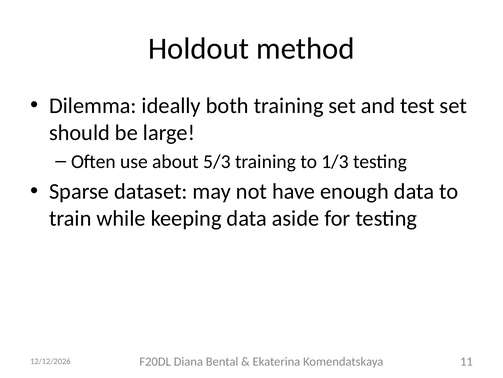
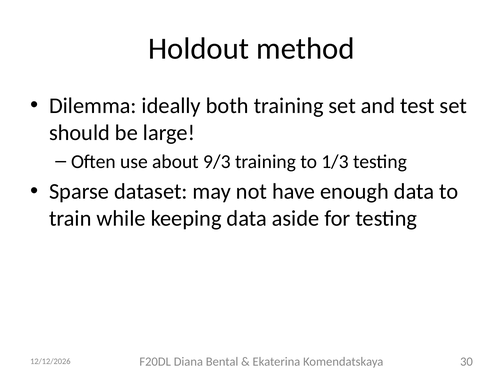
5/3: 5/3 -> 9/3 (217, 161)
11: 11 -> 30 (466, 361)
